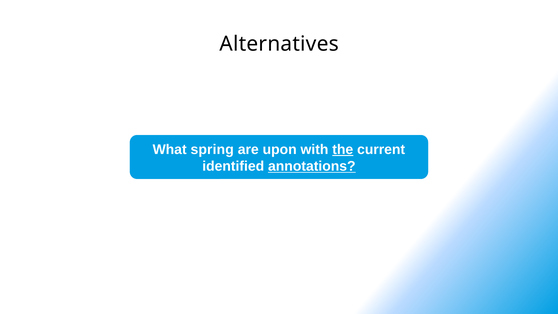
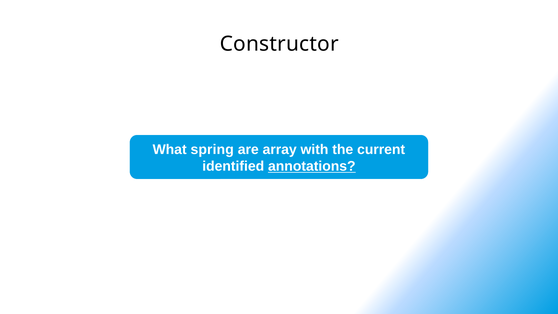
Alternatives: Alternatives -> Constructor (279, 44)
upon: upon -> array (280, 150)
the underline: present -> none (343, 150)
